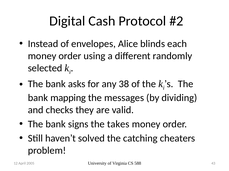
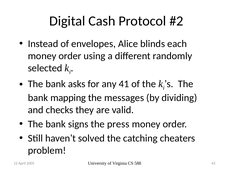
38: 38 -> 41 (124, 84)
takes: takes -> press (118, 125)
